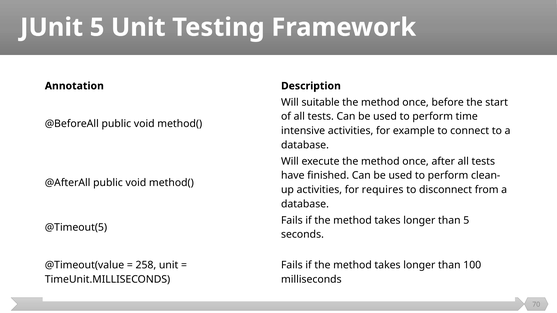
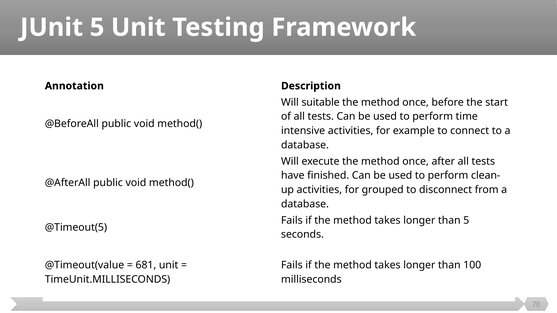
requires: requires -> grouped (383, 190)
258: 258 -> 681 (146, 265)
